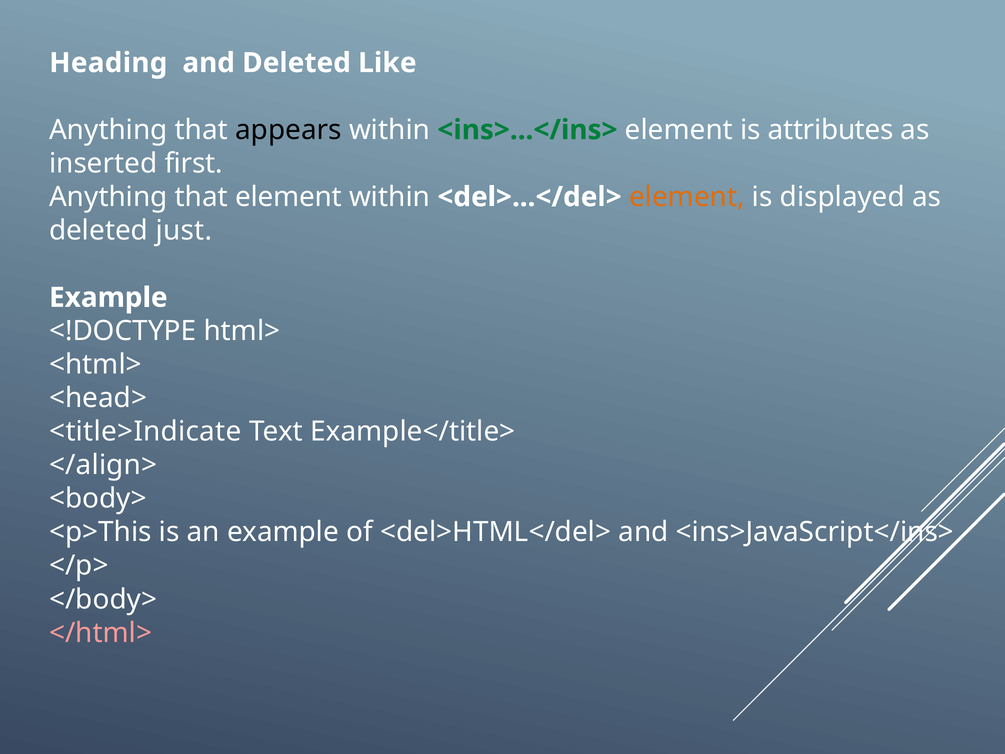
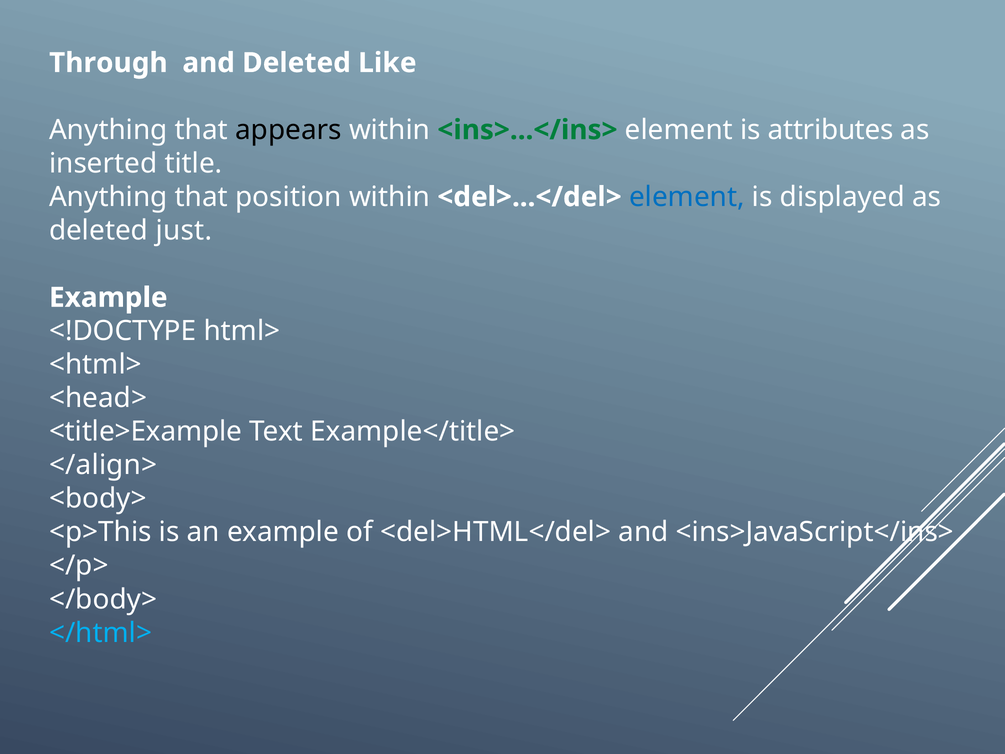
Heading: Heading -> Through (108, 63)
first: first -> title (193, 163)
that element: element -> position (288, 197)
element colour: orange -> blue (687, 197)
<title>Indicate: <title>Indicate -> <title>Example (146, 432)
</html> colour: pink -> light blue (101, 633)
